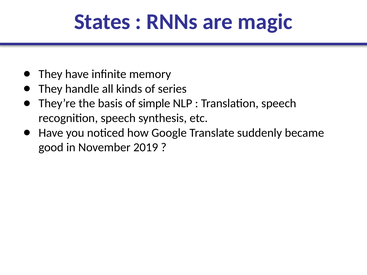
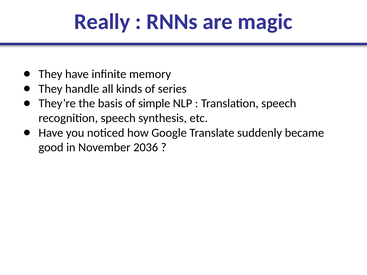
States: States -> Really (102, 22)
2019: 2019 -> 2036 (146, 148)
